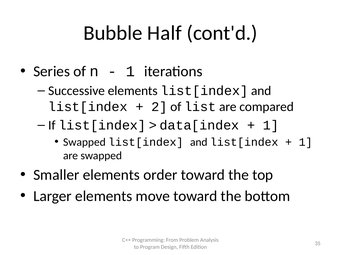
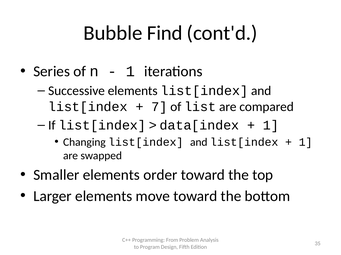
Half: Half -> Find (165, 33)
2: 2 -> 7 (159, 107)
Swapped: Swapped -> Changing (84, 143)
